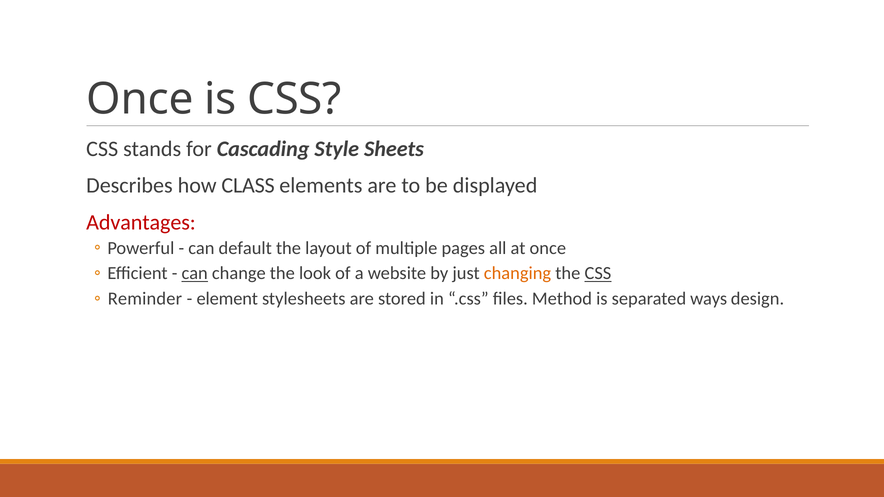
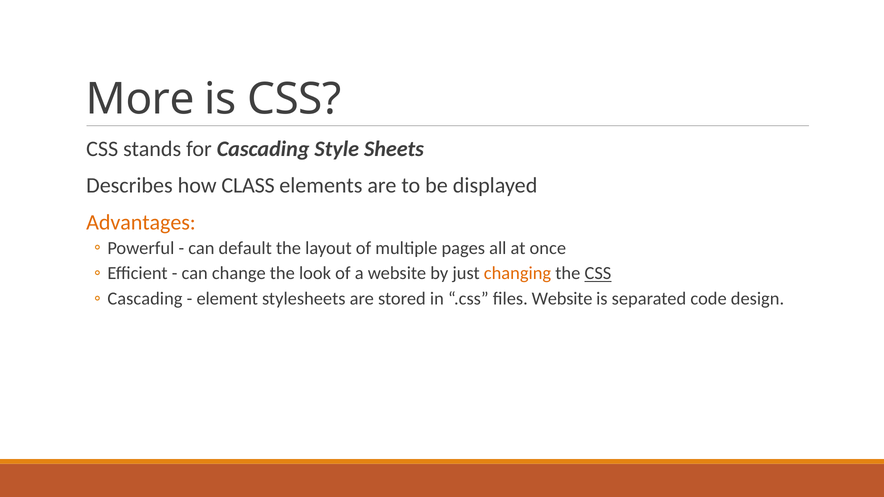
Once: Once -> More (140, 99)
Advantages colour: red -> orange (141, 222)
can underline: present -> none (195, 274)
Reminder: Reminder -> Cascading (145, 299)
files Method: Method -> Website (562, 299)
ways: ways -> code (709, 299)
